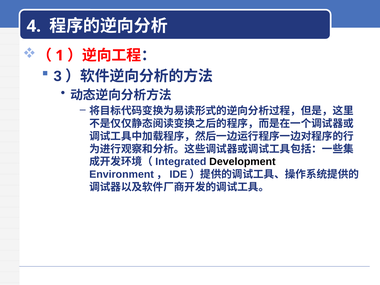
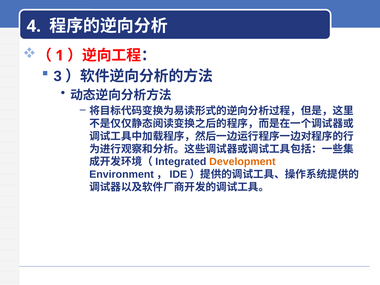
Development colour: black -> orange (242, 162)
